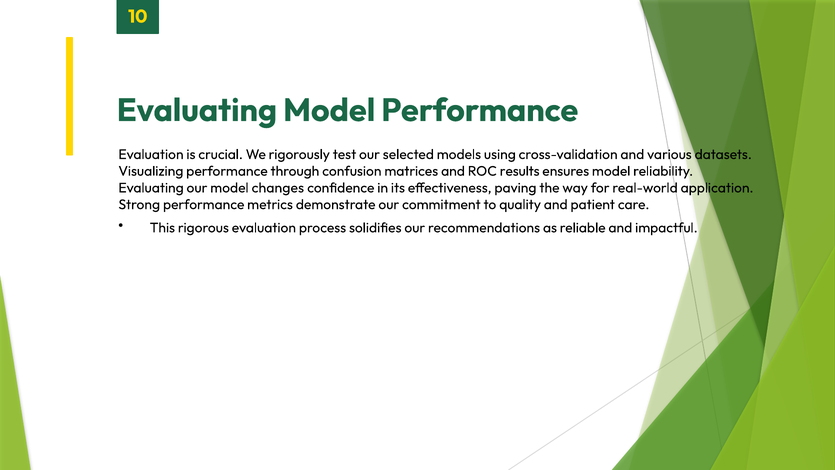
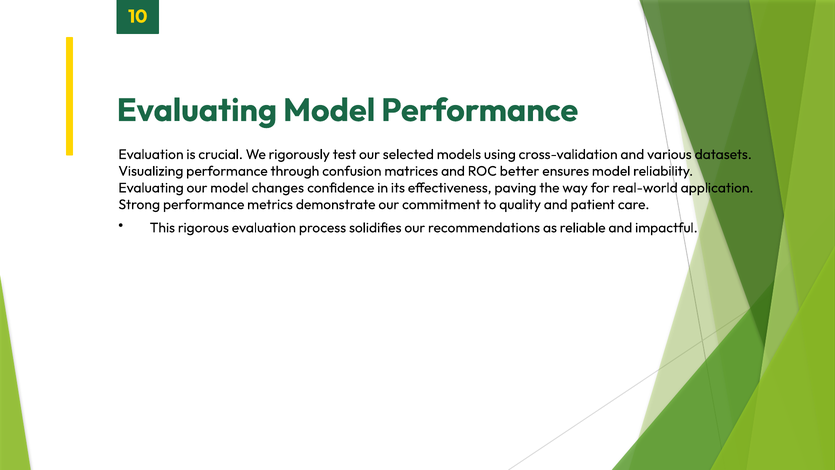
results: results -> better (520, 171)
